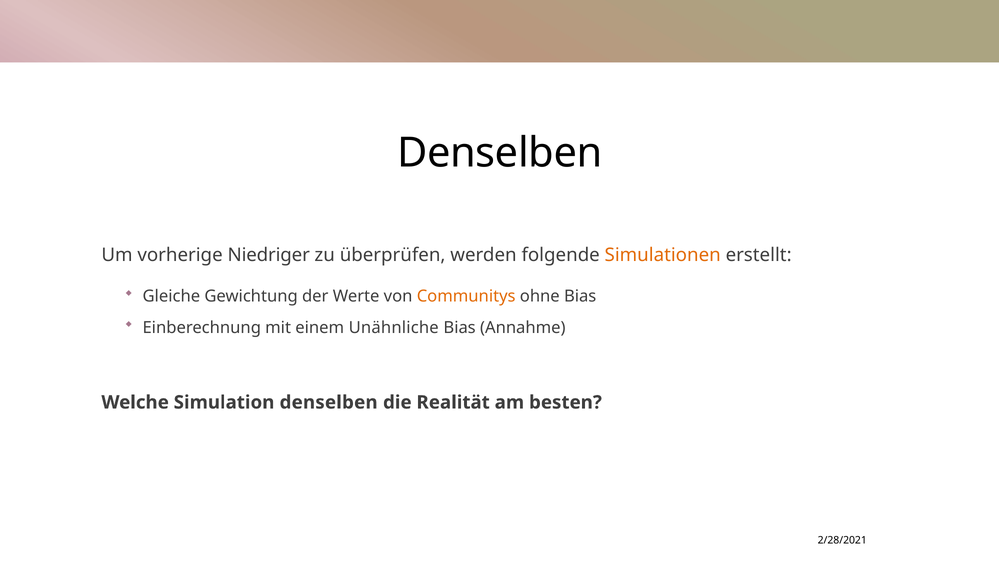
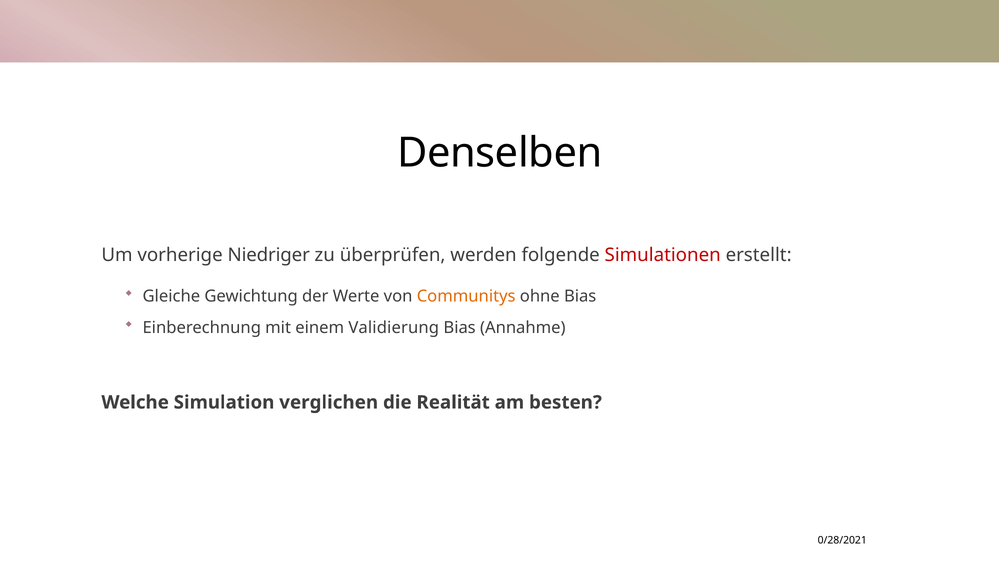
Simulationen colour: orange -> red (663, 255)
Unähnliche: Unähnliche -> Validierung (394, 328)
Simulation denselben: denselben -> verglichen (329, 402)
2/28/2021: 2/28/2021 -> 0/28/2021 (842, 540)
